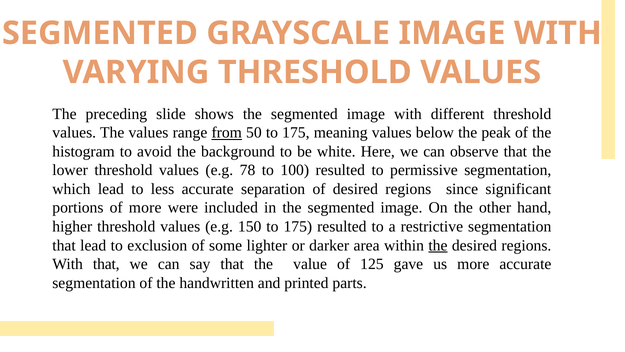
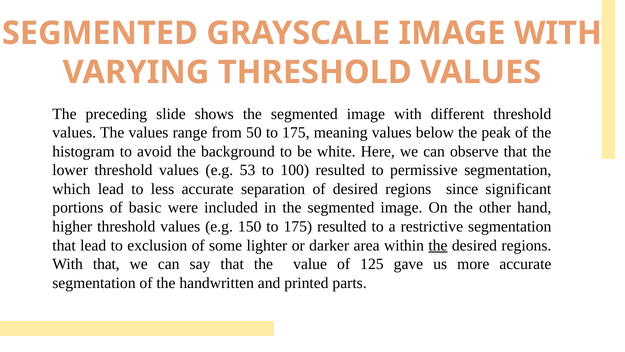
from underline: present -> none (227, 133)
78: 78 -> 53 (248, 170)
of more: more -> basic (145, 208)
